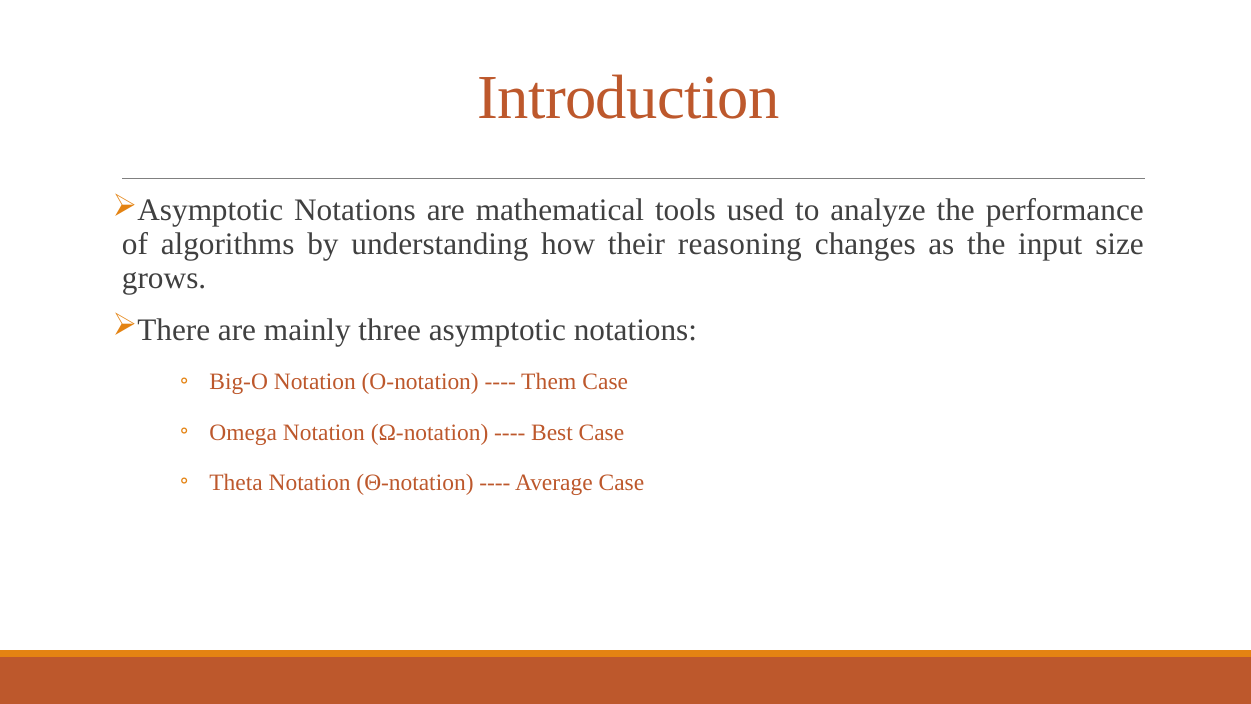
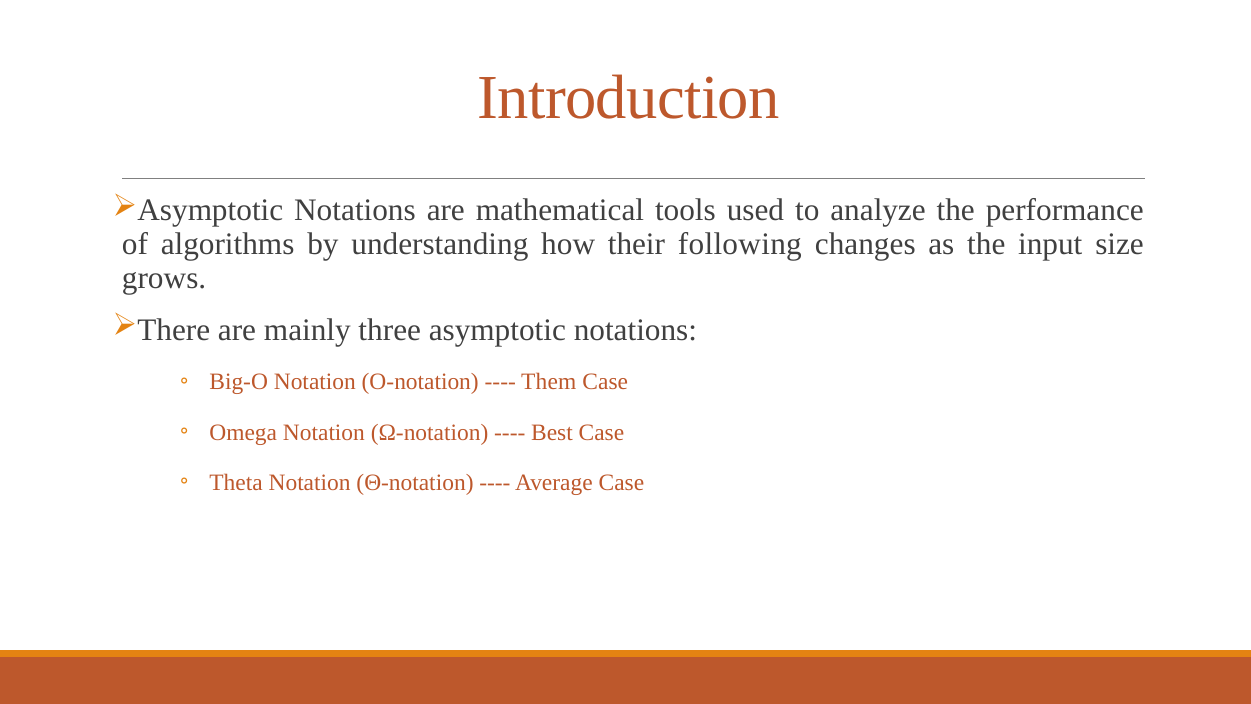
reasoning: reasoning -> following (740, 244)
